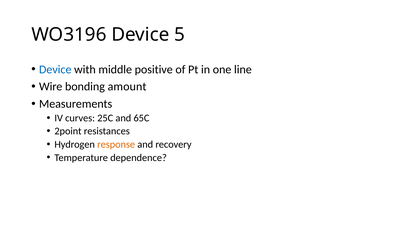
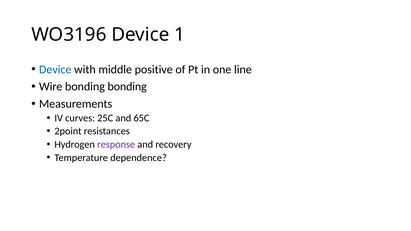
5: 5 -> 1 (180, 35)
bonding amount: amount -> bonding (127, 87)
response colour: orange -> purple (116, 145)
